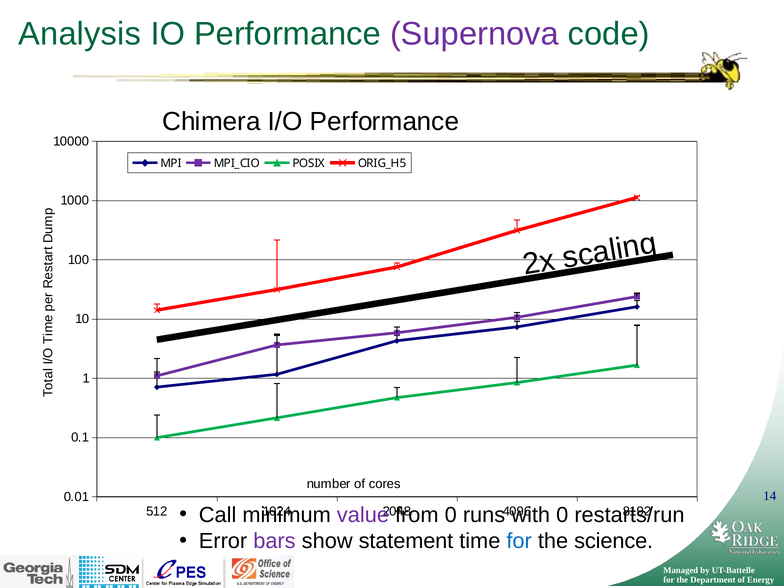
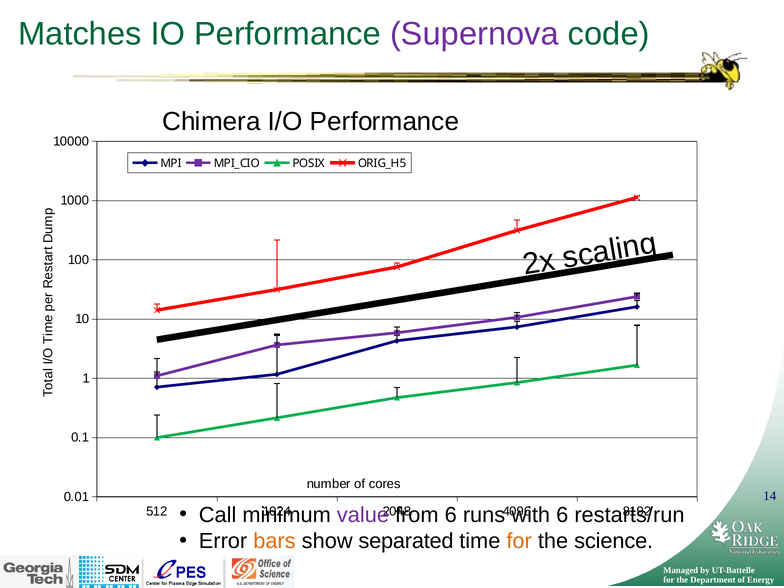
Analysis: Analysis -> Matches (80, 34)
0: 0 -> 6 (451, 515)
0: 0 -> 6 (562, 515)
bars colour: purple -> orange (274, 541)
statement: statement -> separated (406, 541)
for colour: blue -> orange (519, 541)
